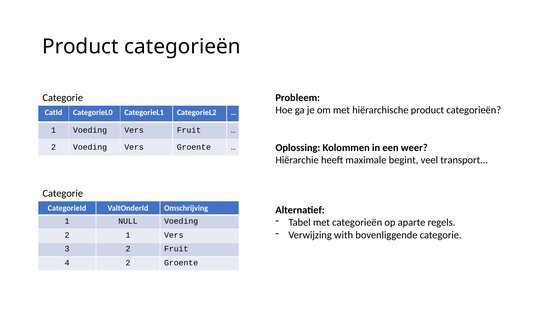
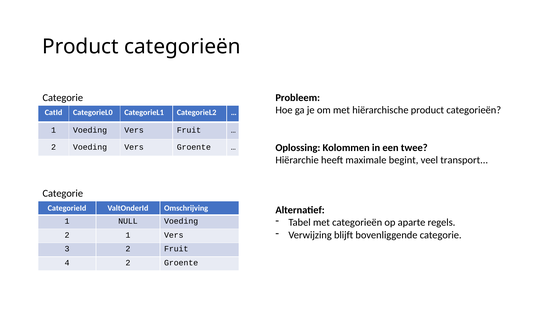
weer: weer -> twee (414, 148)
with: with -> blijft (344, 235)
